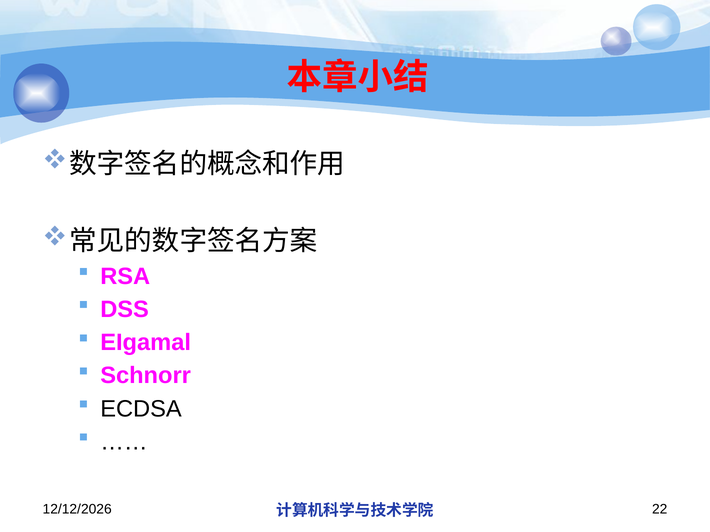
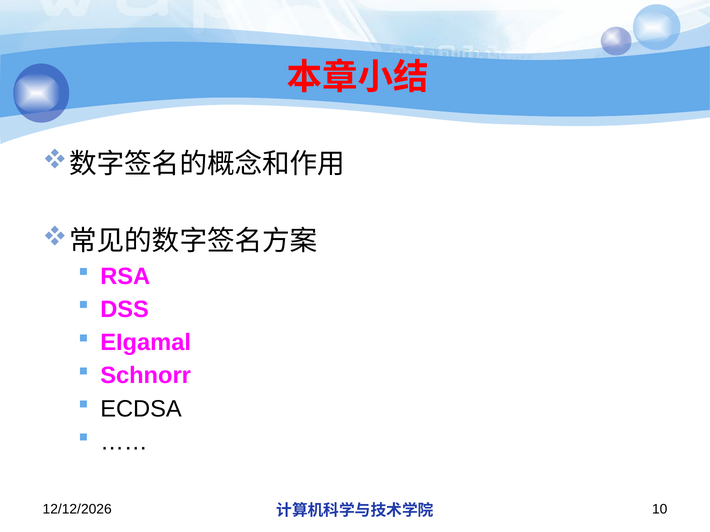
22: 22 -> 10 (660, 510)
